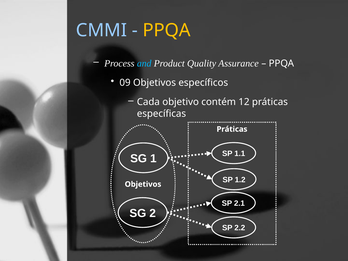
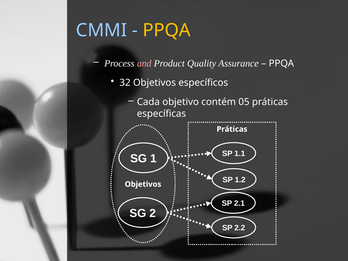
and colour: light blue -> pink (144, 63)
09: 09 -> 32 (125, 83)
12: 12 -> 05 (244, 102)
